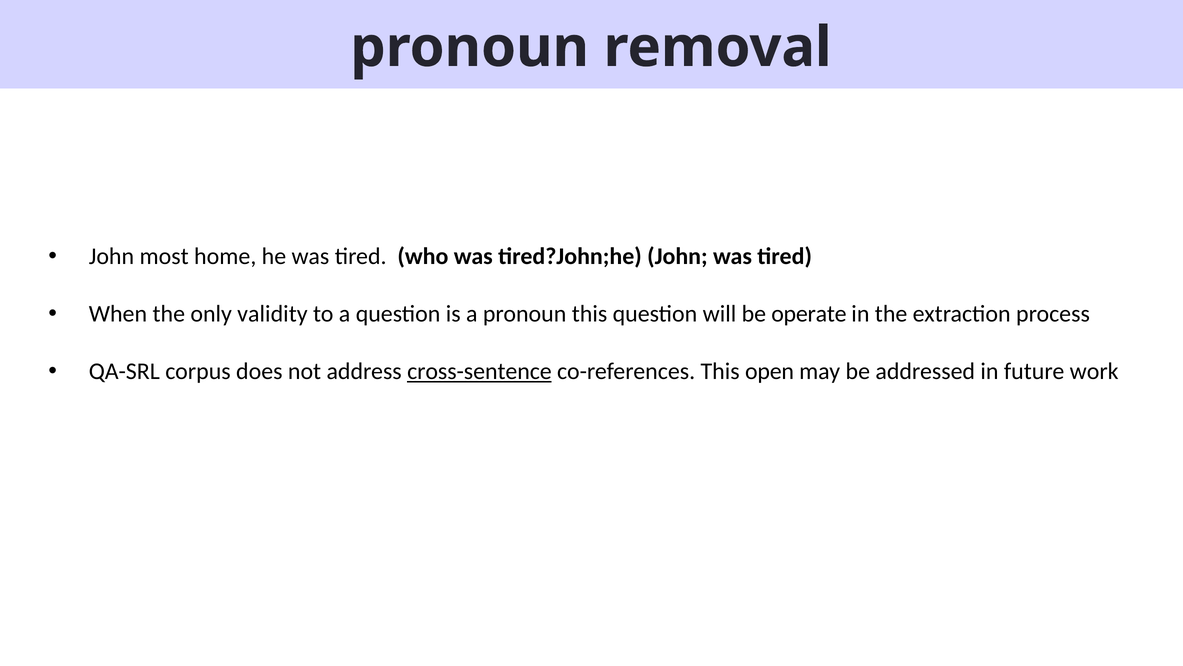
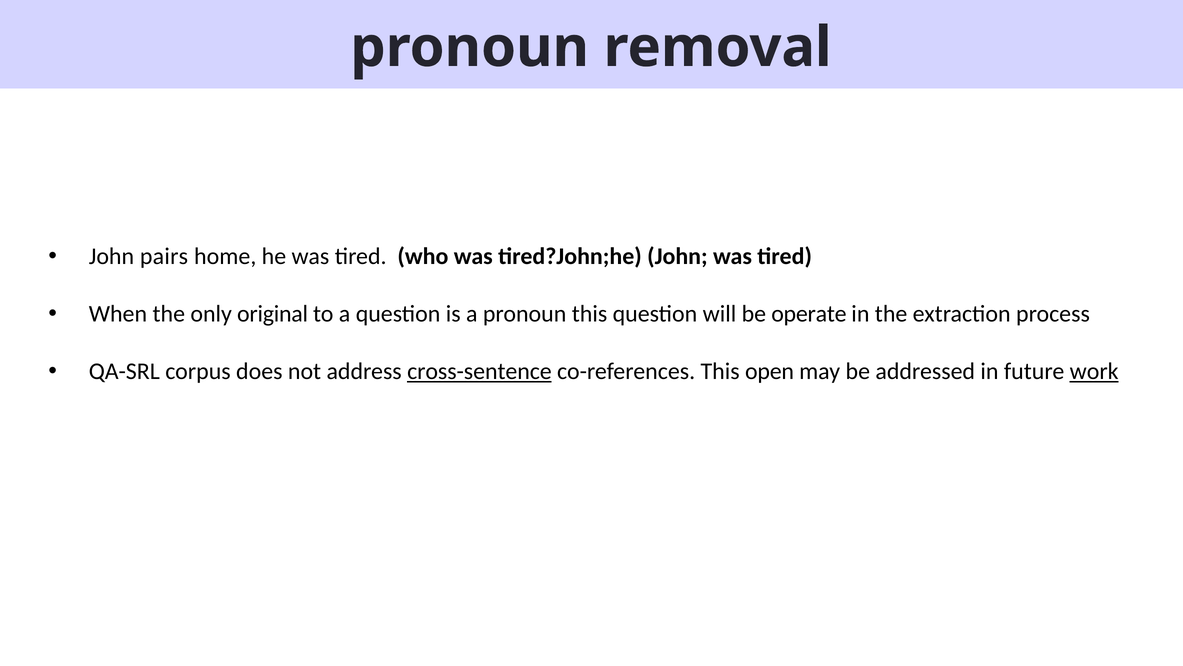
most: most -> pairs (164, 256)
validity: validity -> original (273, 314)
work underline: none -> present (1094, 371)
